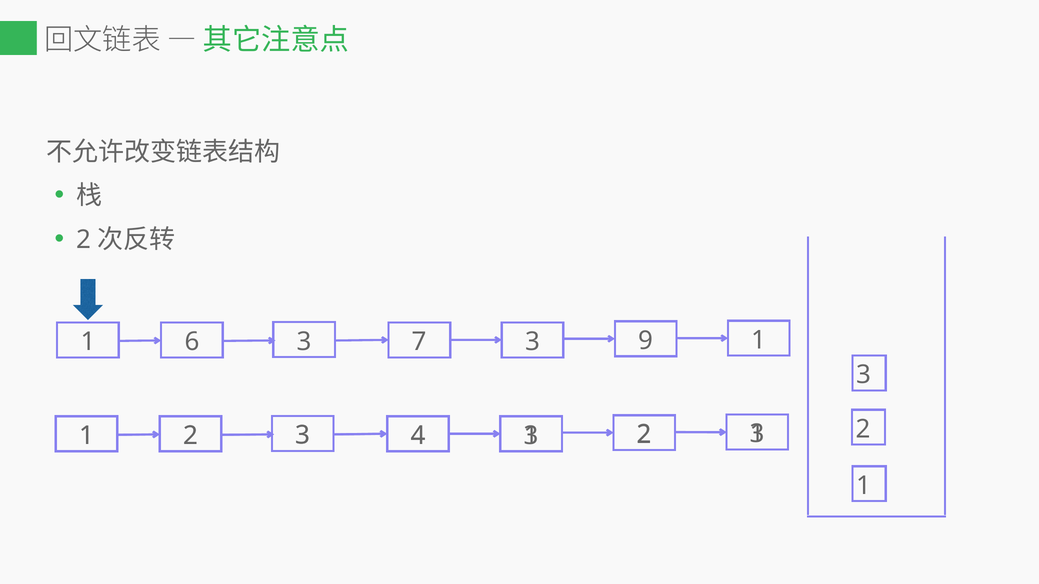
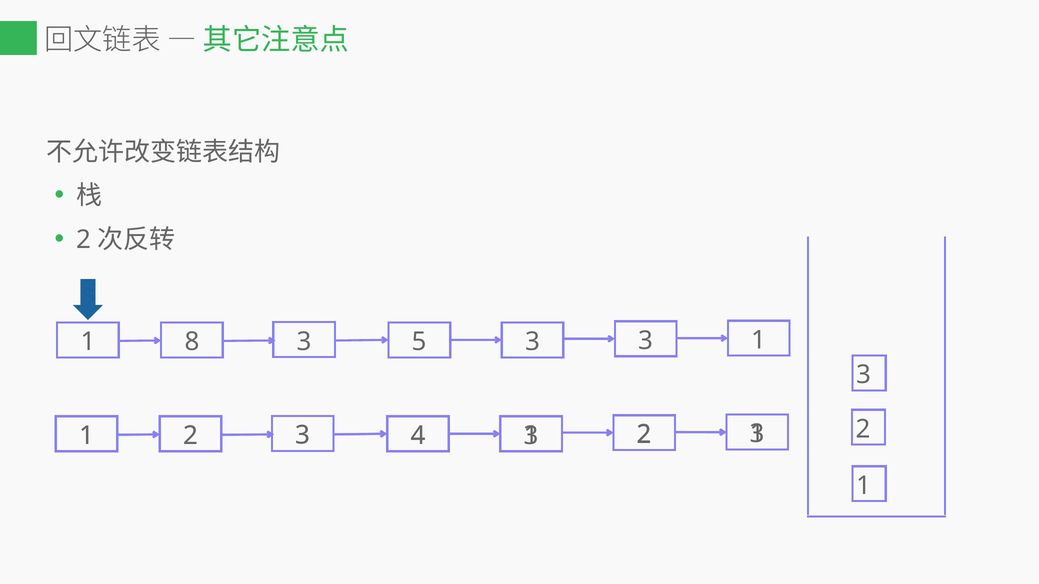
6: 6 -> 8 (192, 342)
7: 7 -> 5 (419, 342)
3 9: 9 -> 3 (646, 341)
